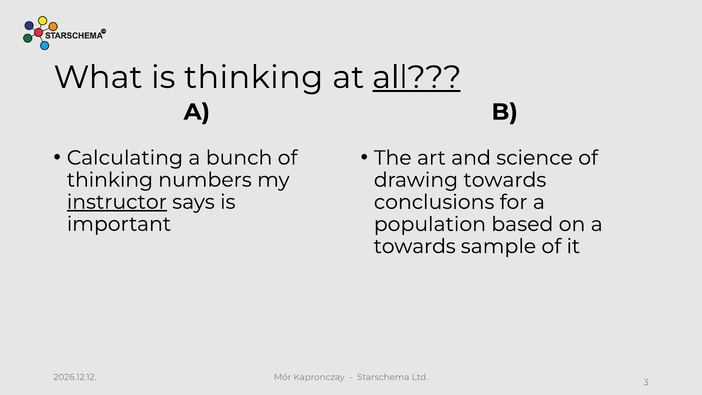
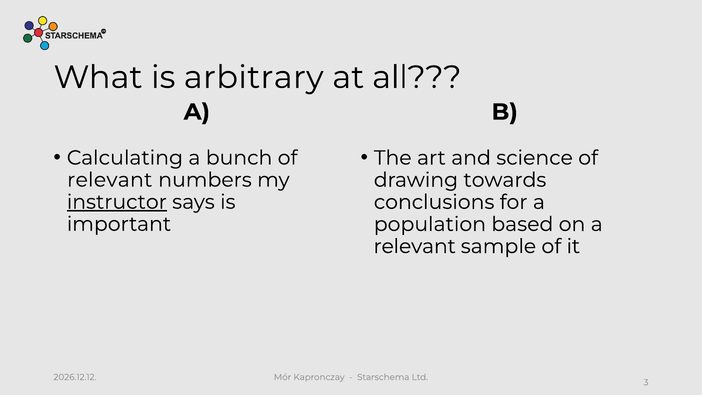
is thinking: thinking -> arbitrary (254, 77)
all underline: present -> none (417, 77)
thinking: thinking -> relevant (110, 180)
towards: towards -> relevant (415, 246)
